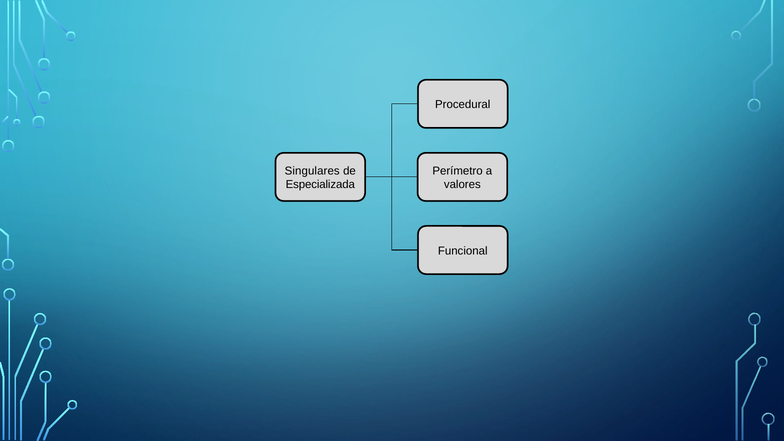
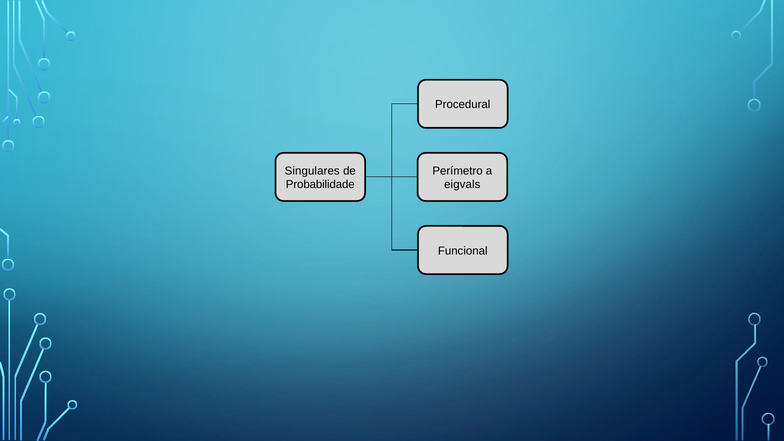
Especializada: Especializada -> Probabilidade (320, 185)
valores: valores -> eigvals (462, 185)
